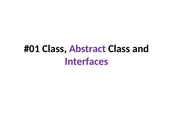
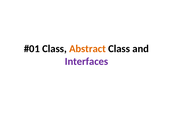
Abstract colour: purple -> orange (87, 49)
